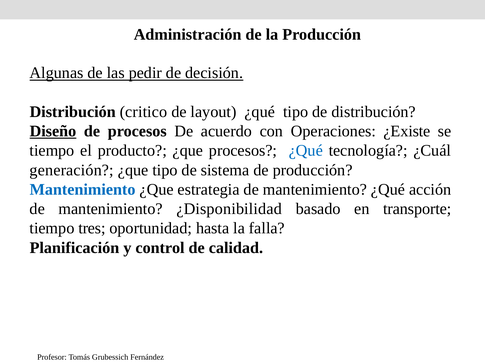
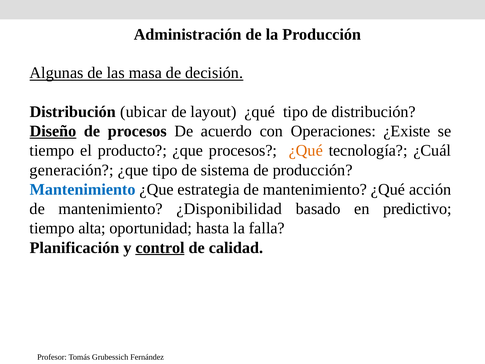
pedir: pedir -> masa (145, 73)
critico: critico -> ubicar (143, 112)
¿Qué colour: blue -> orange (306, 150)
transporte: transporte -> predictivo (417, 209)
tres: tres -> alta (92, 228)
control underline: none -> present (160, 247)
